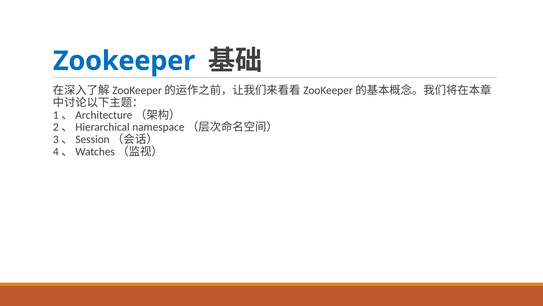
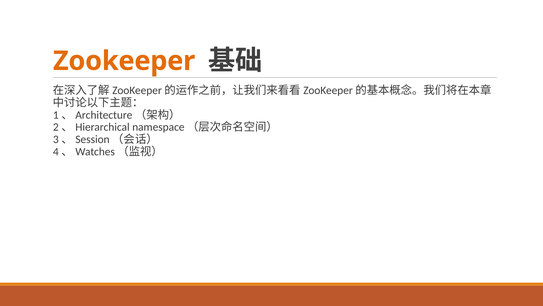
Zookeeper colour: blue -> orange (124, 61)
